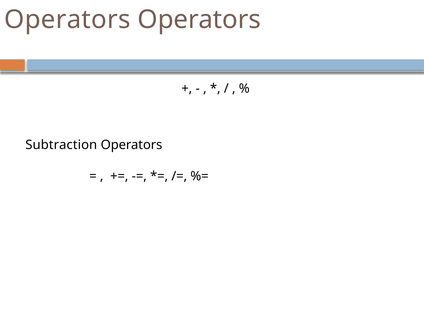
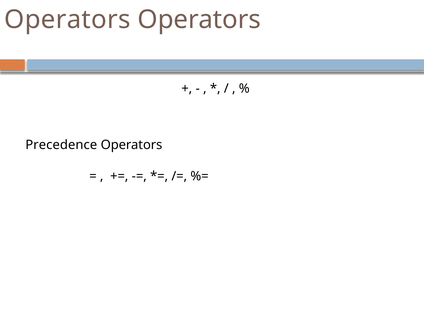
Subtraction: Subtraction -> Precedence (61, 145)
